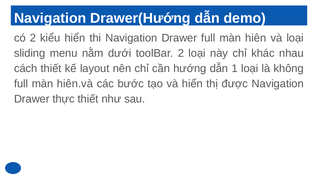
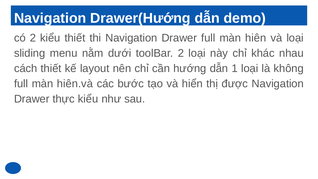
kiểu hiển: hiển -> thiết (75, 38)
thực thiết: thiết -> kiểu (88, 99)
